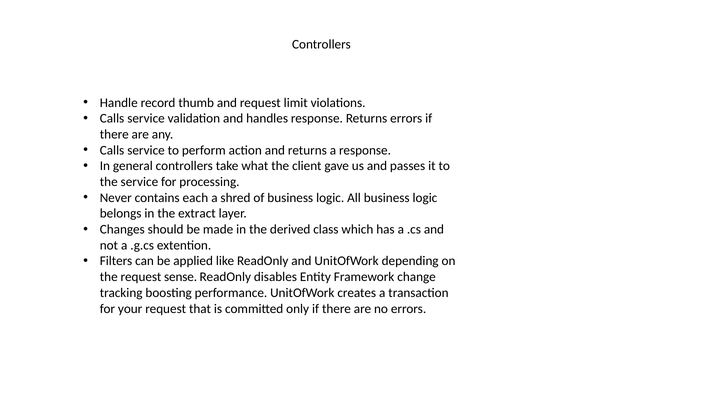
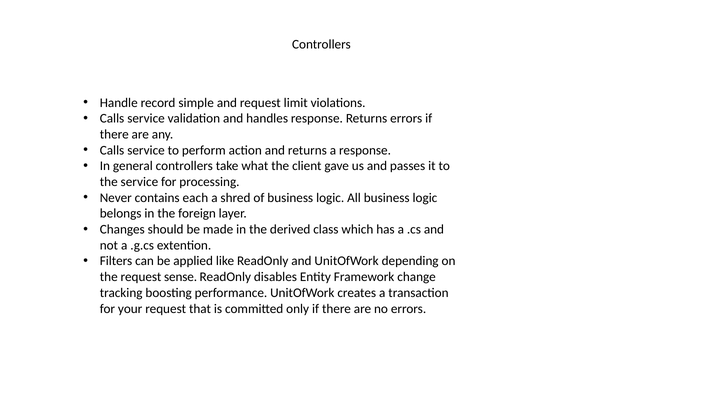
thumb: thumb -> simple (196, 103)
extract: extract -> foreign (197, 213)
